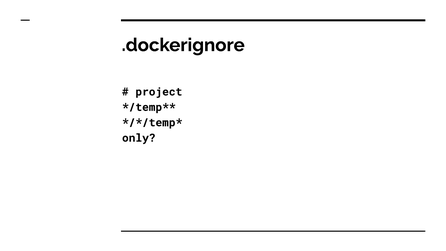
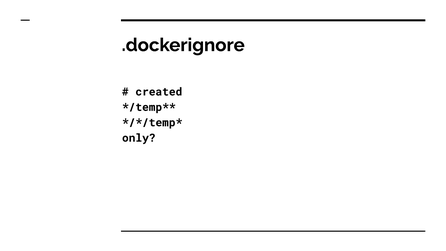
project: project -> created (159, 92)
